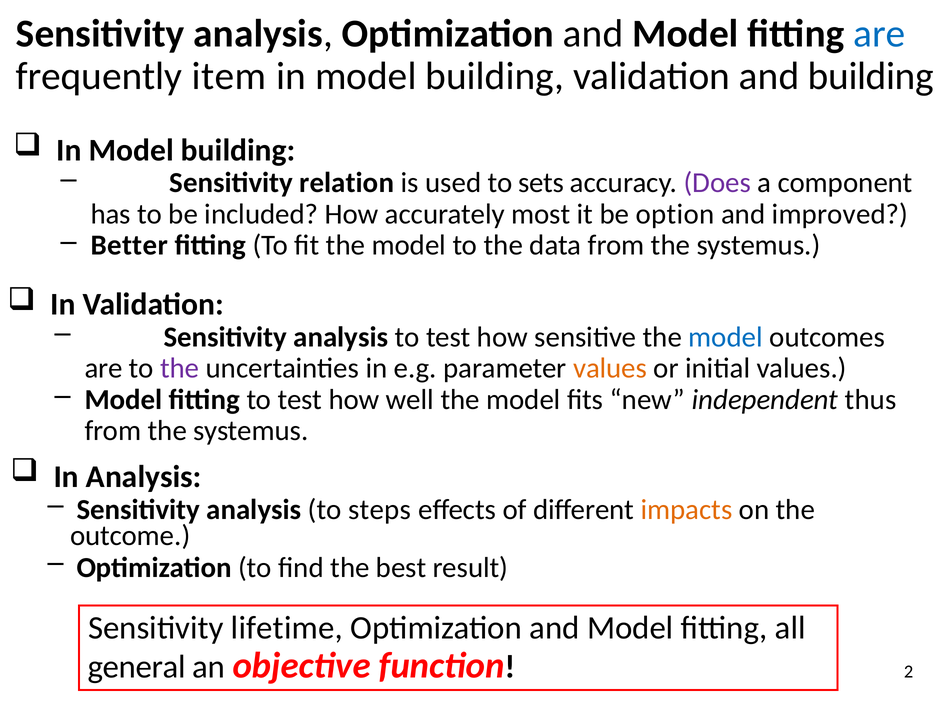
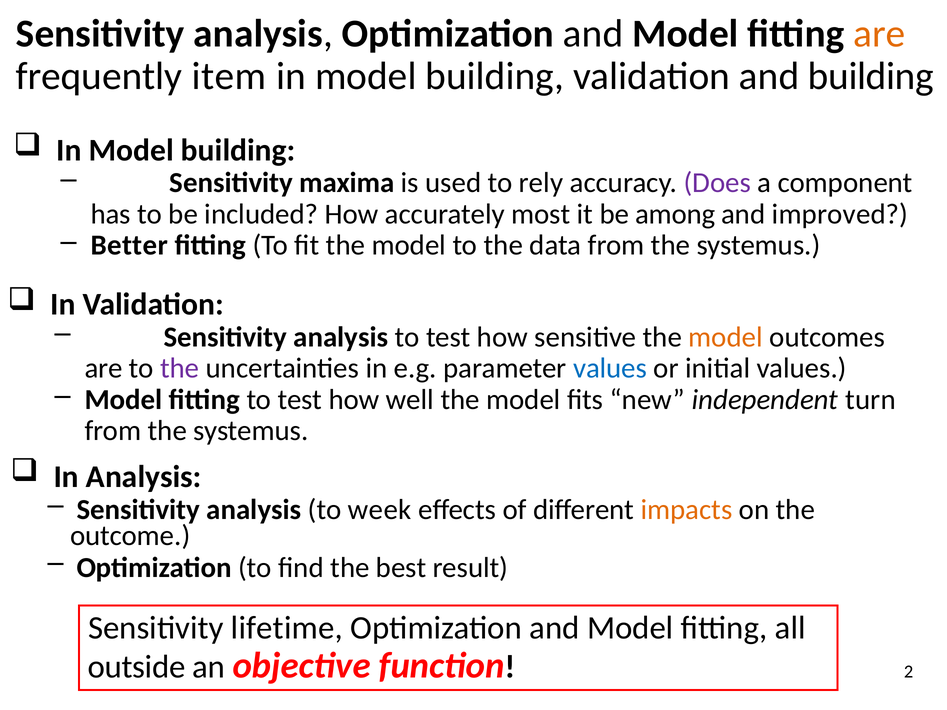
are colour: blue -> orange (879, 34)
relation: relation -> maxima (347, 183)
sets: sets -> rely (541, 183)
option: option -> among (675, 214)
model colour: blue -> orange (726, 337)
values colour: orange -> blue (610, 369)
thus: thus -> turn (871, 400)
steps: steps -> week (380, 510)
general: general -> outside (137, 667)
